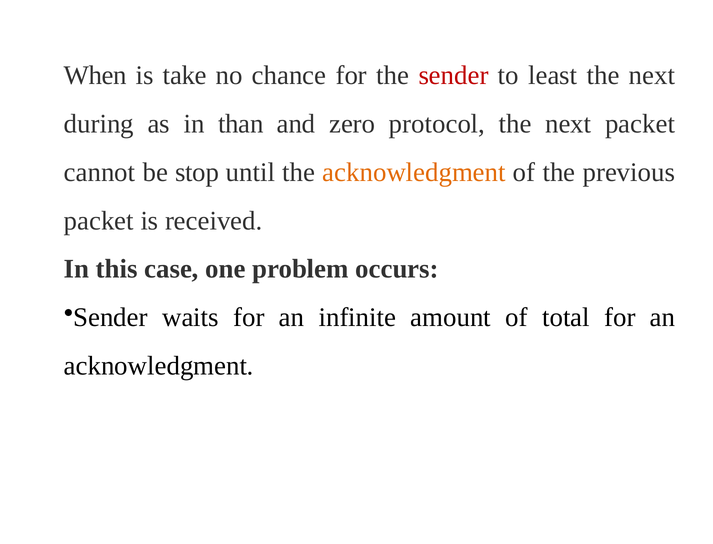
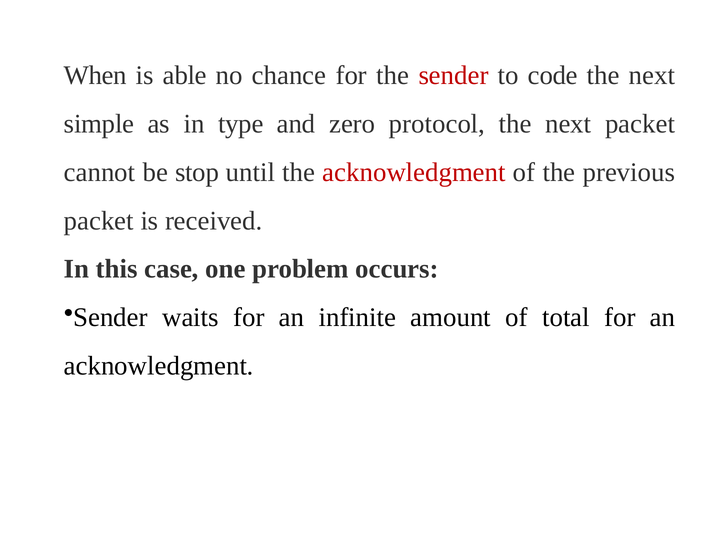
take: take -> able (185, 76)
least: least -> code (553, 76)
during: during -> simple (99, 124)
than: than -> type (241, 124)
acknowledgment colour: orange -> red (414, 172)
